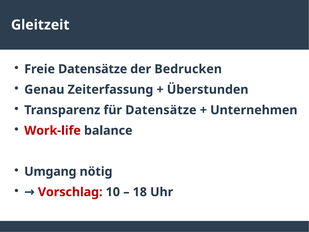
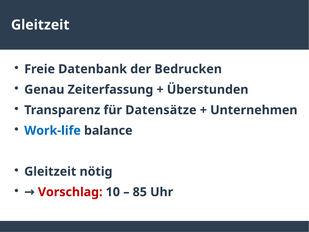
Freie Datensätze: Datensätze -> Datenbank (93, 69)
Work-life colour: red -> blue (53, 130)
Umgang: Umgang -> Gleitzeit (50, 171)
18: 18 -> 85 (140, 192)
